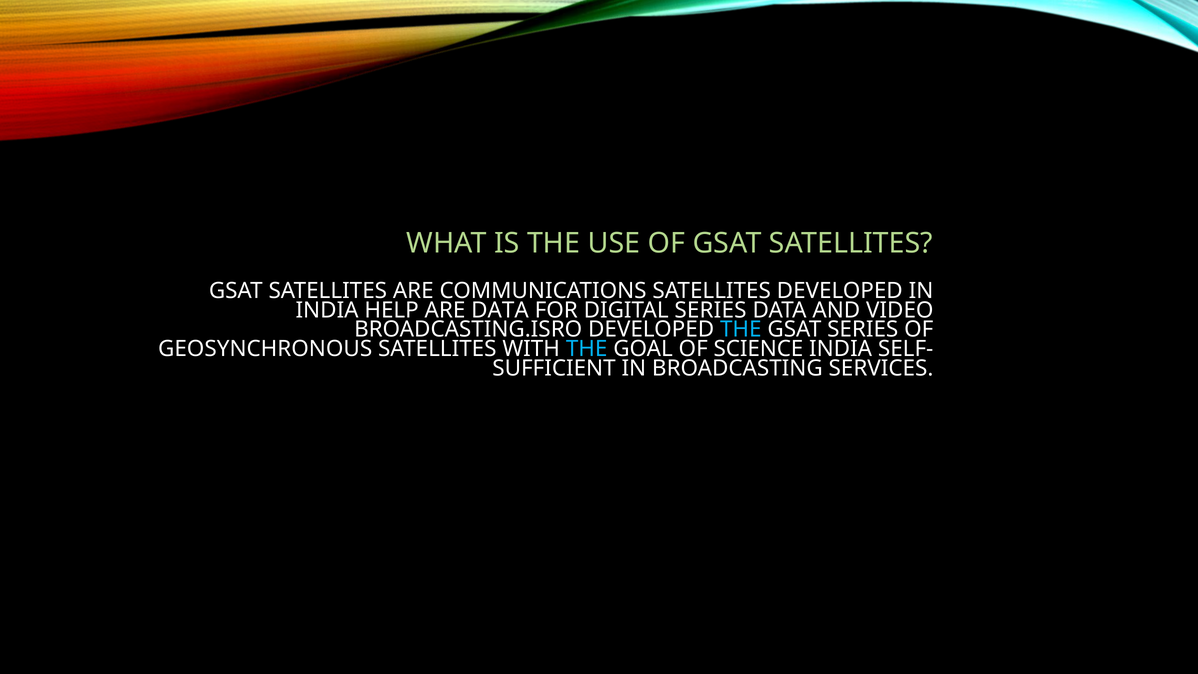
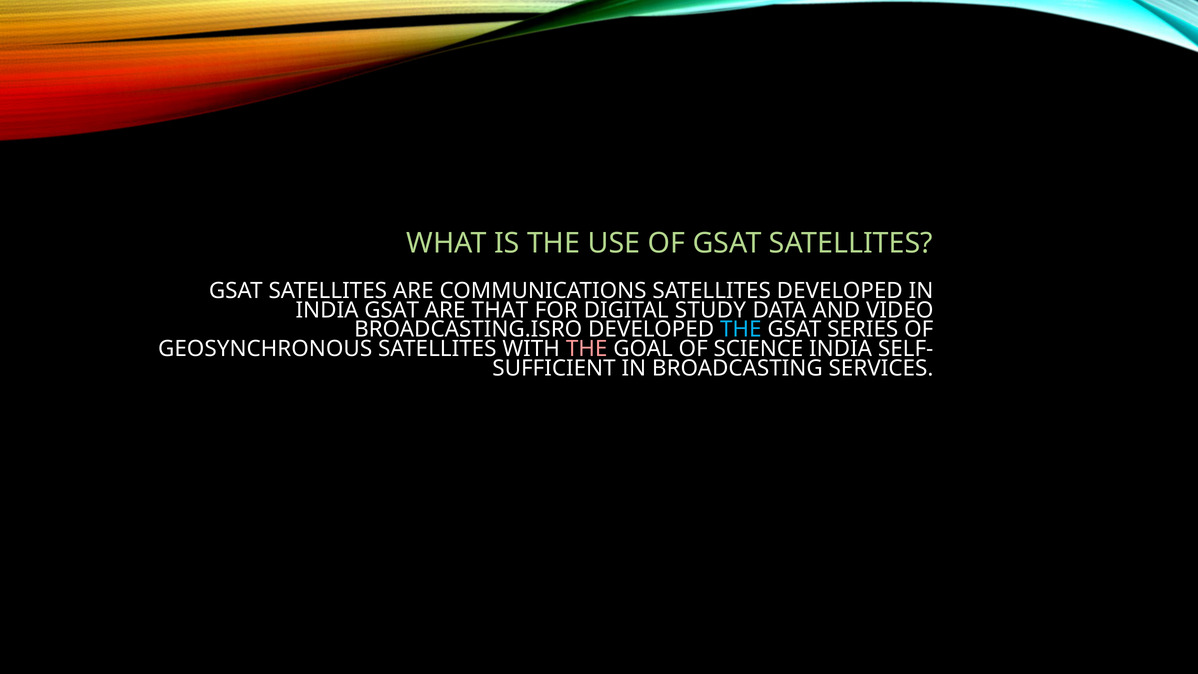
INDIA HELP: HELP -> GSAT (392, 310)
ARE DATA: DATA -> THAT (500, 310)
DIGITAL SERIES: SERIES -> STUDY (710, 310)
THE colour: light blue -> pink (587, 349)
